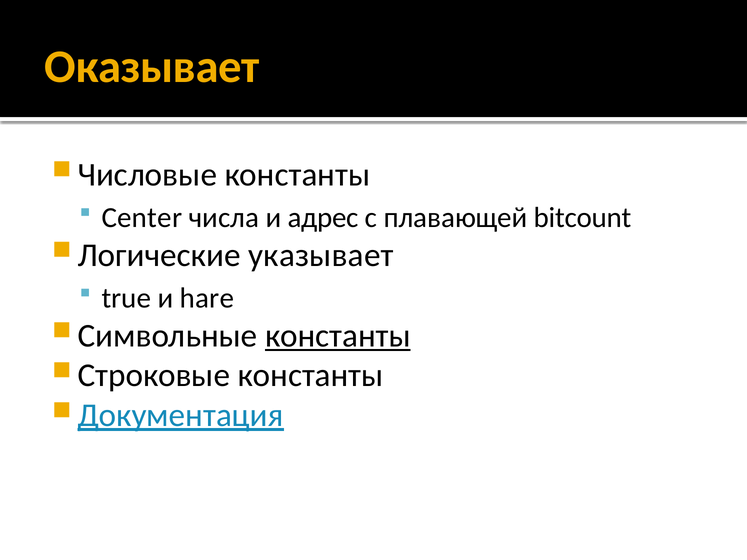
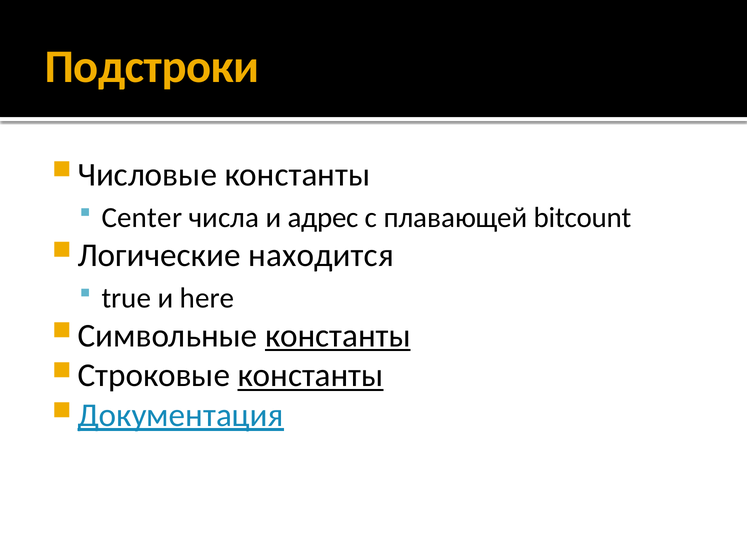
Оказывает: Оказывает -> Подстроки (152, 67)
указывает: указывает -> находится (321, 255)
hare: hare -> here (207, 298)
константы underline: none -> present (310, 376)
